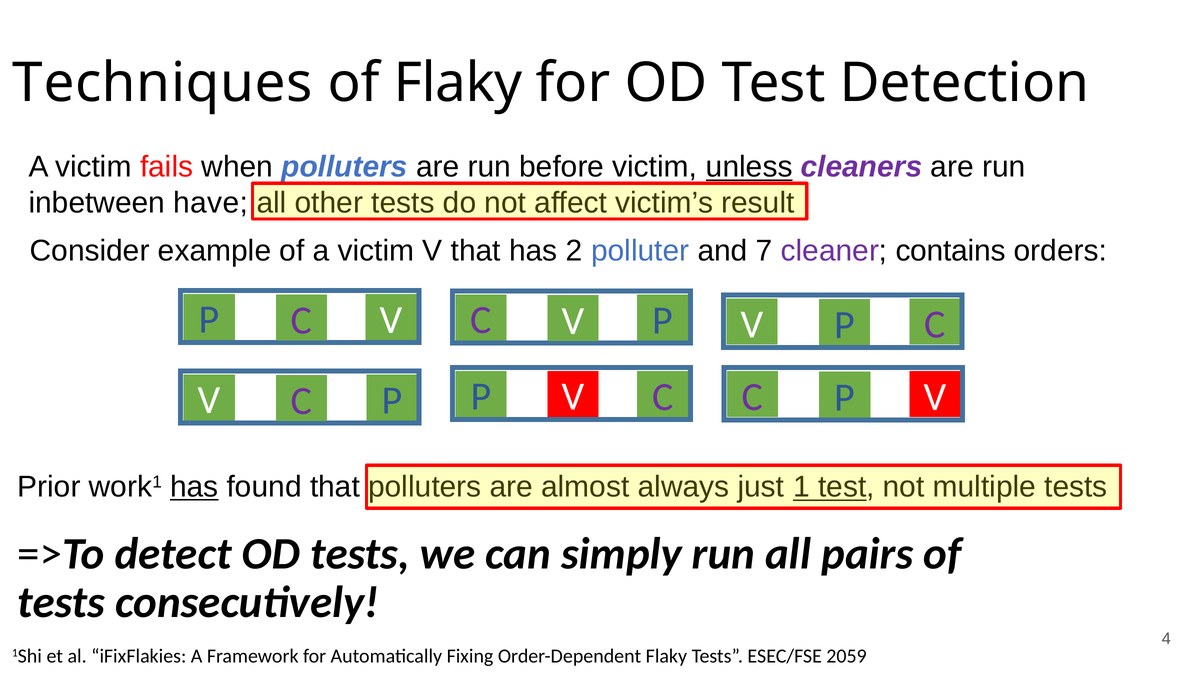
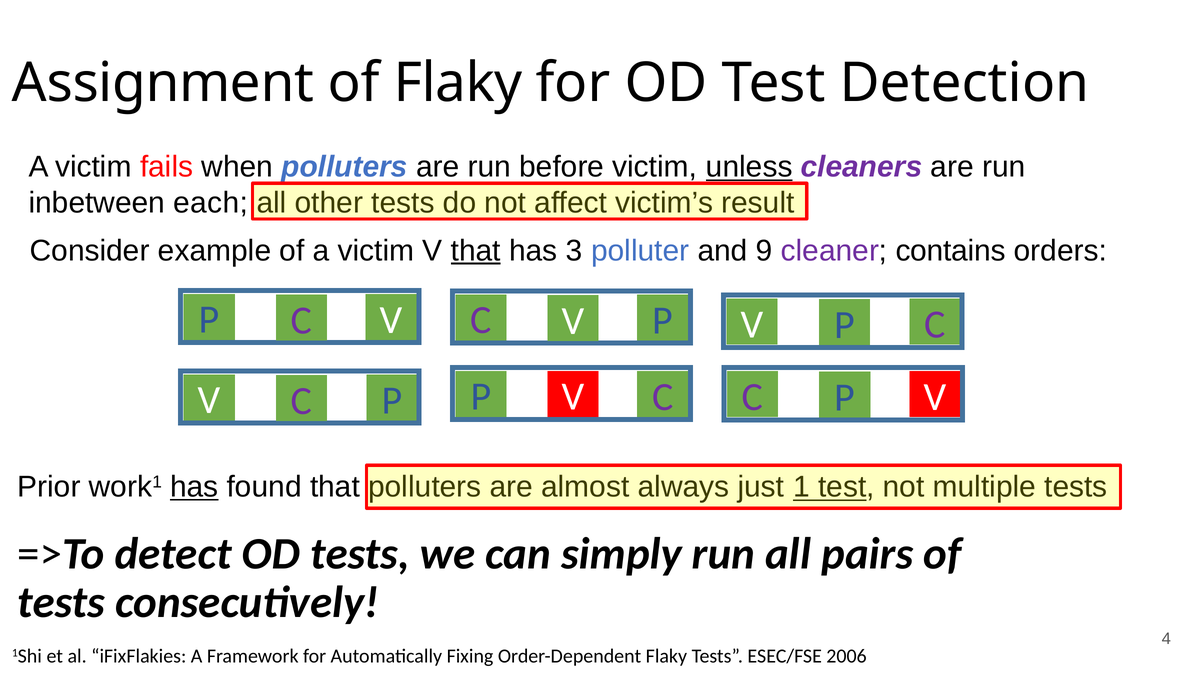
Techniques: Techniques -> Assignment (163, 83)
have: have -> each (211, 203)
that underline: none -> present (476, 250)
2: 2 -> 3 (574, 250)
7: 7 -> 9 (764, 250)
2059: 2059 -> 2006 (847, 656)
